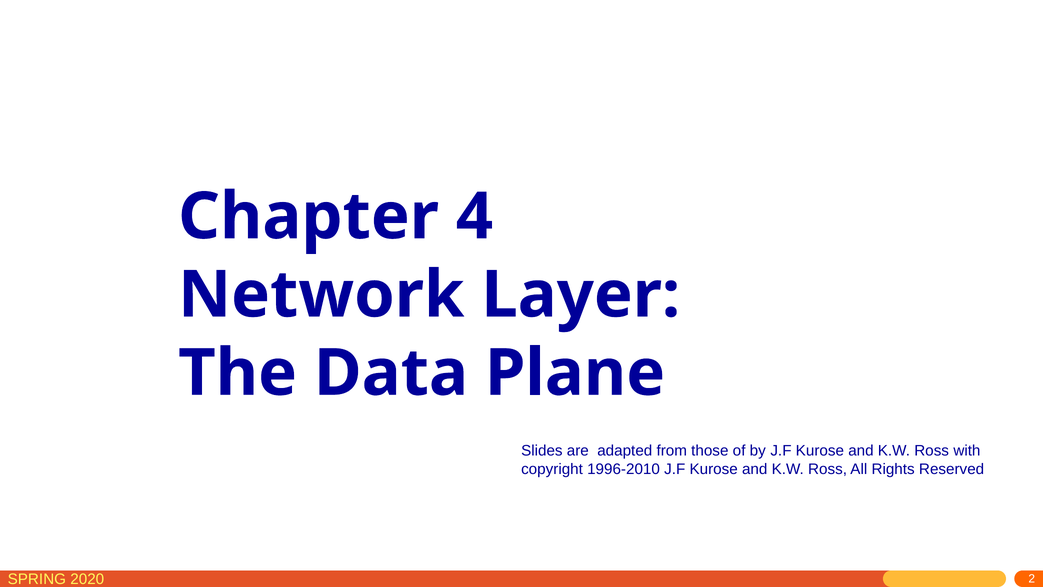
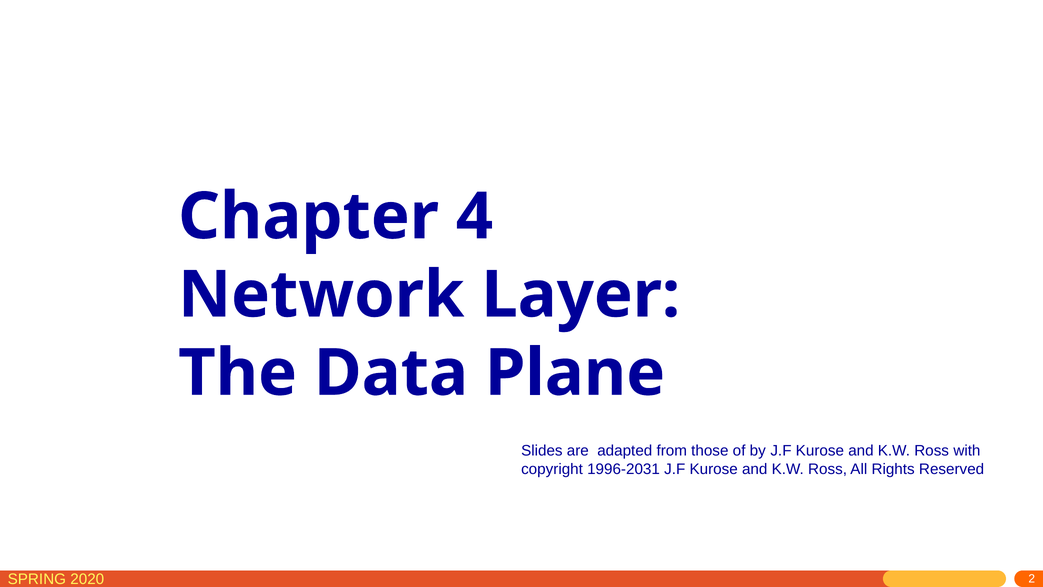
1996-2010: 1996-2010 -> 1996-2031 (624, 469)
